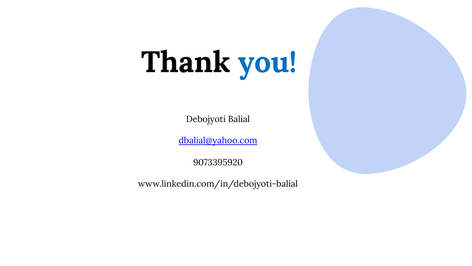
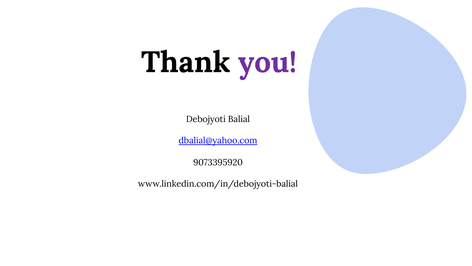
you colour: blue -> purple (267, 62)
